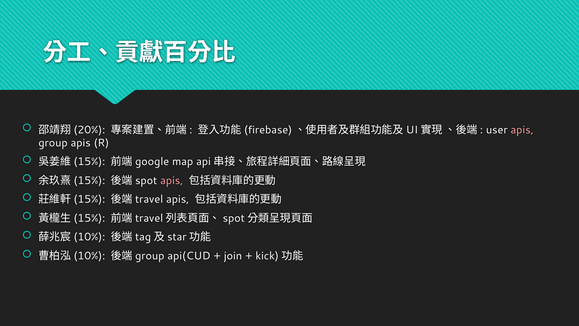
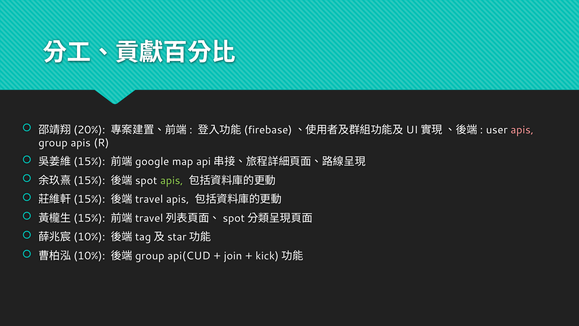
apis colour: pink -> light green (172, 180)
